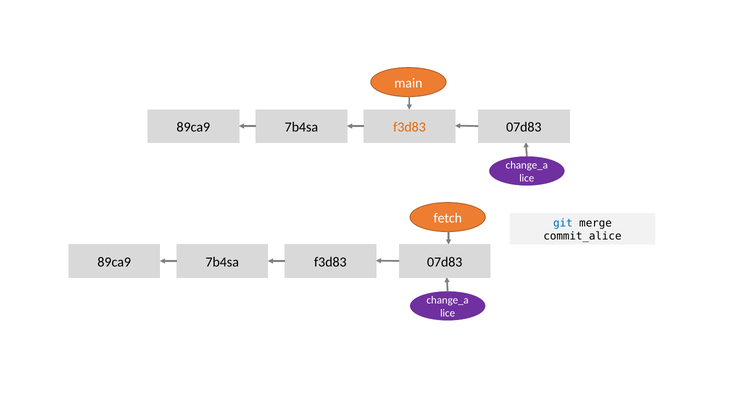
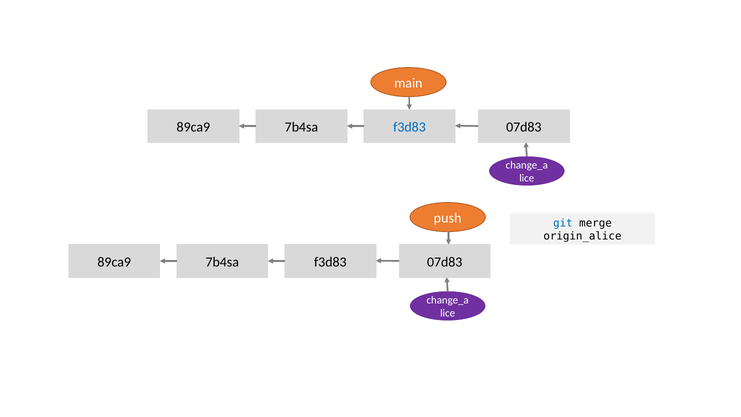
f3d83 colour: orange -> blue (410, 127)
fetch: fetch -> push (448, 218)
commit_alice: commit_alice -> origin_alice (582, 236)
